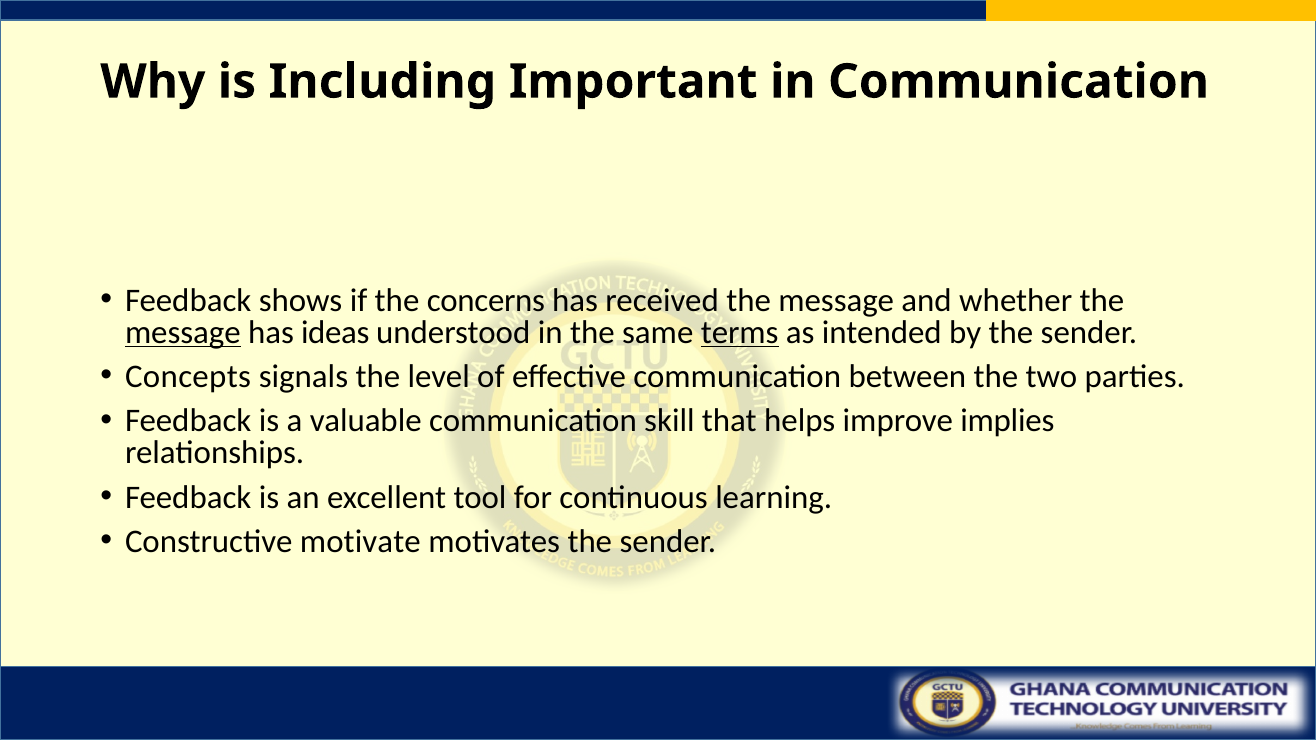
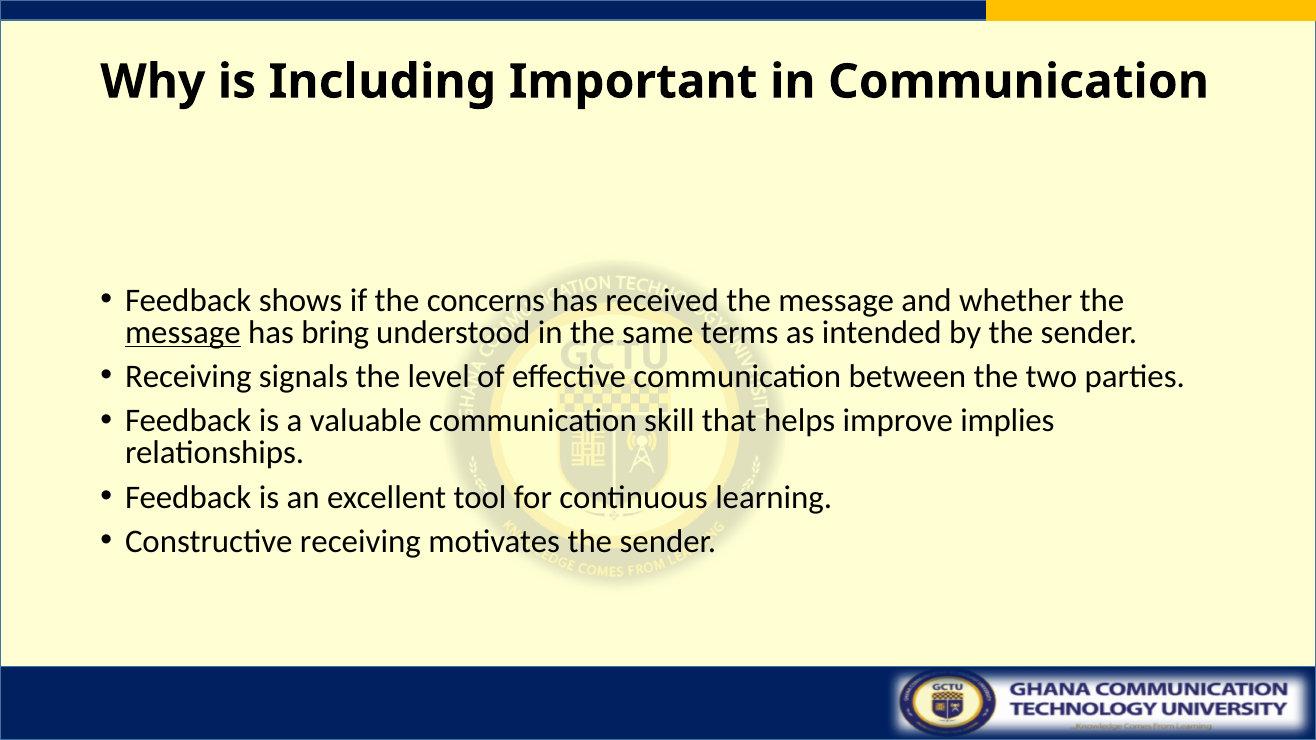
ideas: ideas -> bring (335, 332)
terms underline: present -> none (740, 332)
Concepts: Concepts -> Receiving (188, 377)
Constructive motivate: motivate -> receiving (360, 542)
